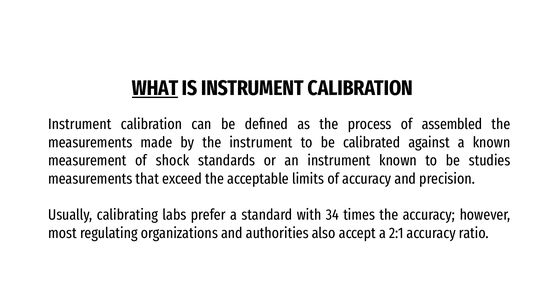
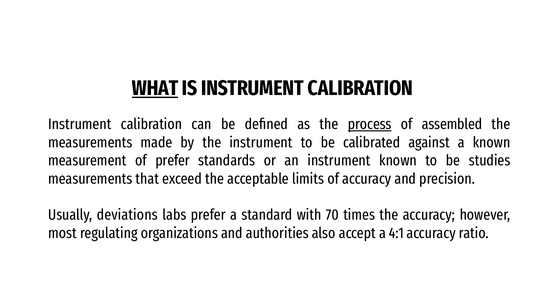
process underline: none -> present (370, 124)
of shock: shock -> prefer (173, 161)
calibrating: calibrating -> deviations (127, 215)
34: 34 -> 70 (332, 215)
2:1: 2:1 -> 4:1 (396, 234)
